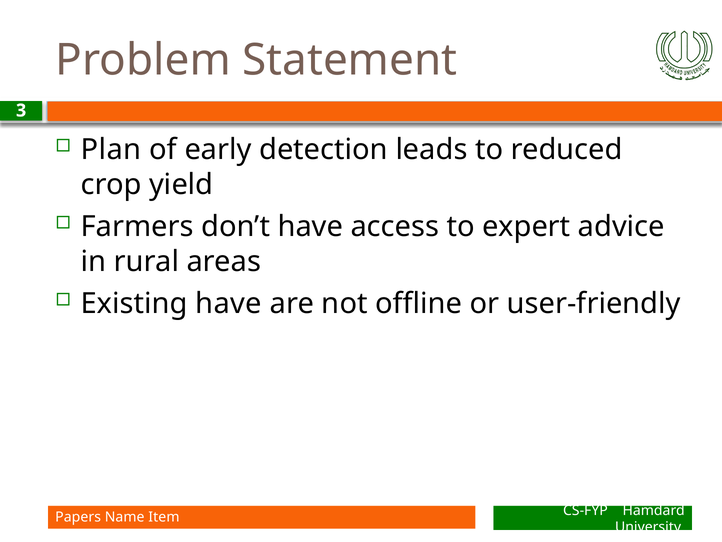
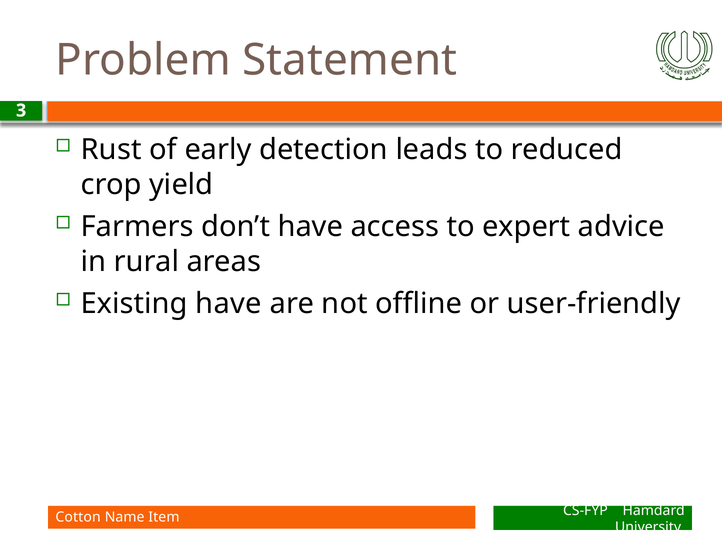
Plan: Plan -> Rust (111, 149)
Papers: Papers -> Cotton (78, 517)
